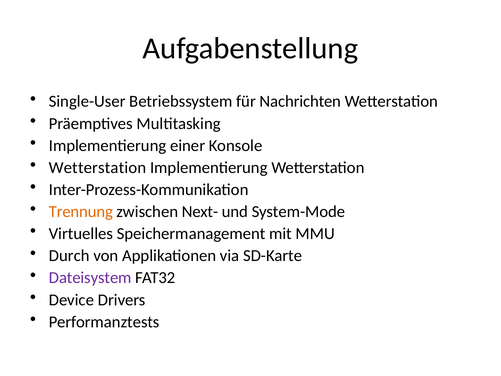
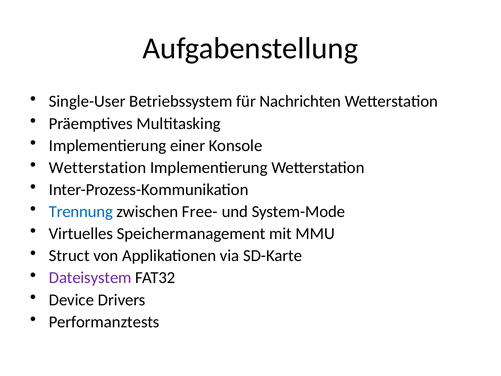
Trennung colour: orange -> blue (81, 212)
Next-: Next- -> Free- (200, 212)
Durch: Durch -> Struct (69, 256)
